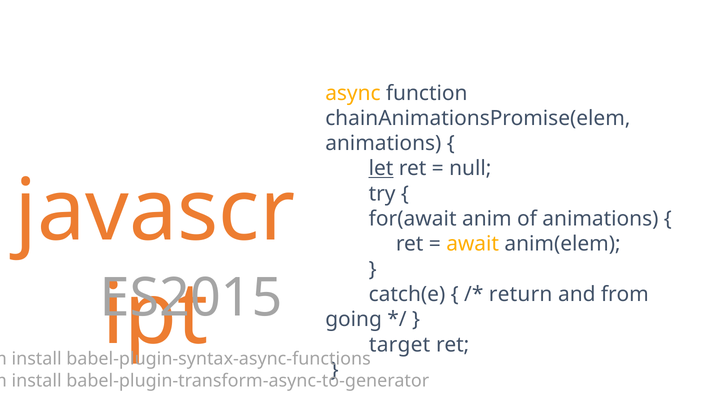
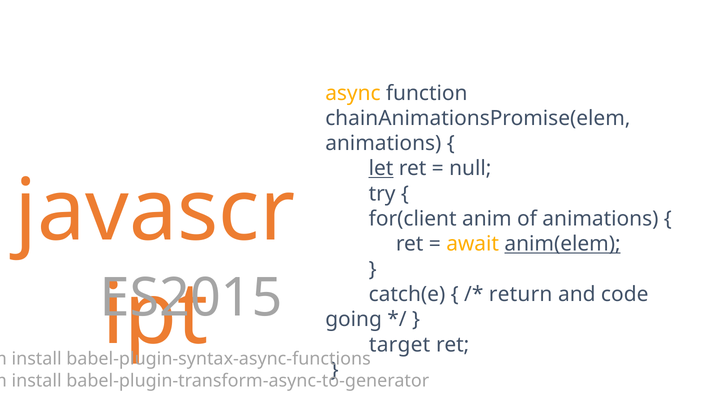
for(await: for(await -> for(client (413, 219)
anim(elem underline: none -> present (563, 244)
from: from -> code (625, 294)
